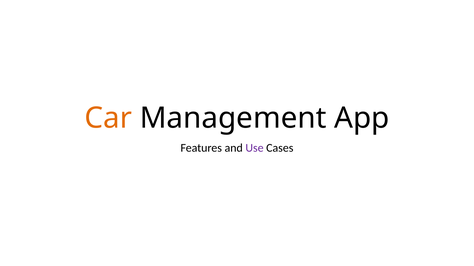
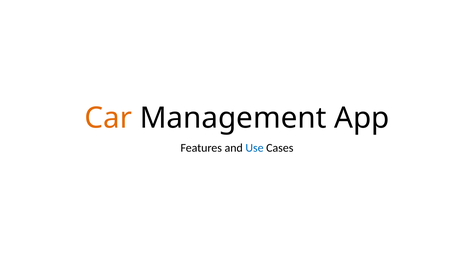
Use colour: purple -> blue (254, 148)
